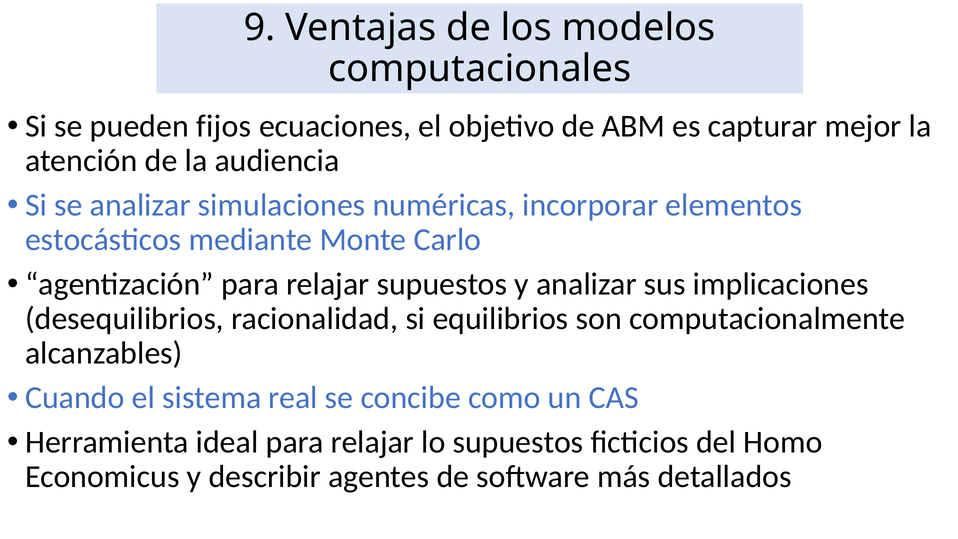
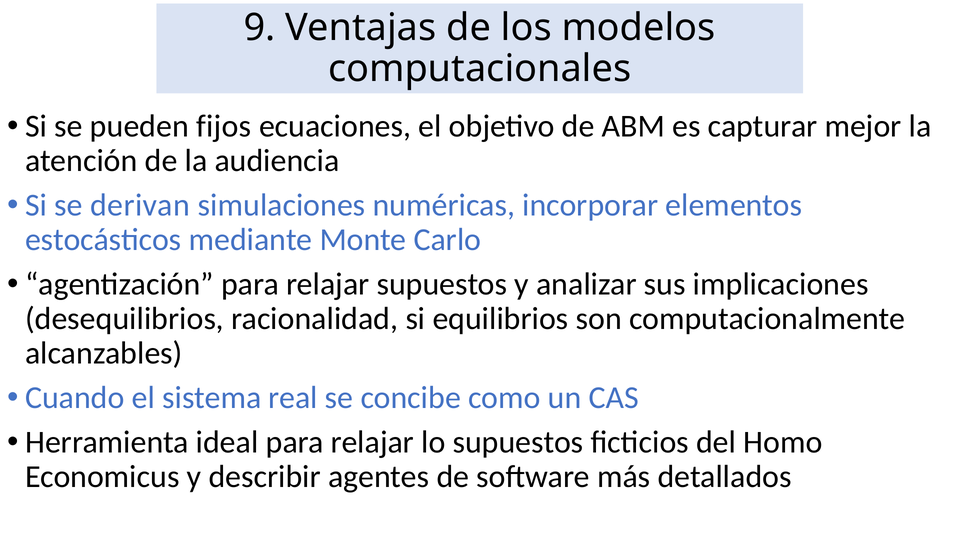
se analizar: analizar -> derivan (140, 205)
